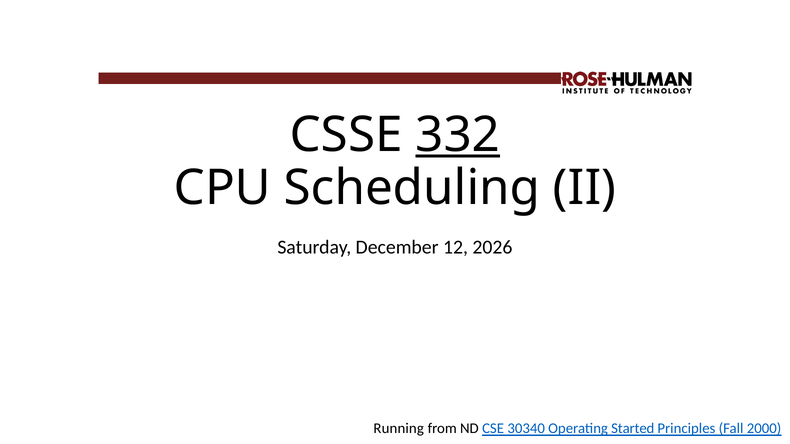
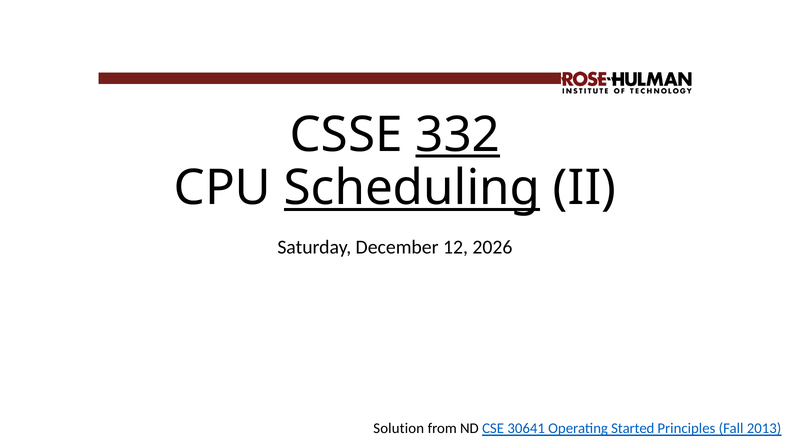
Scheduling underline: none -> present (412, 188)
Running: Running -> Solution (399, 429)
30340: 30340 -> 30641 (526, 429)
2000: 2000 -> 2013 (764, 429)
